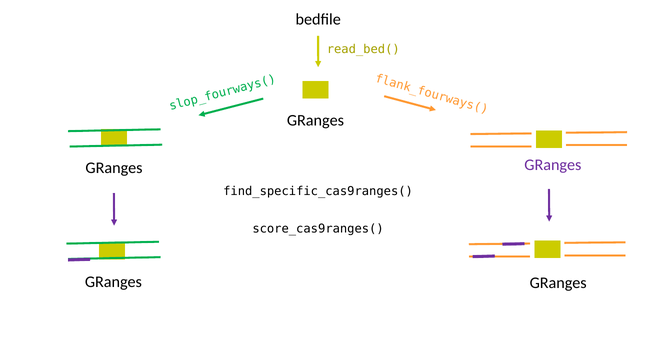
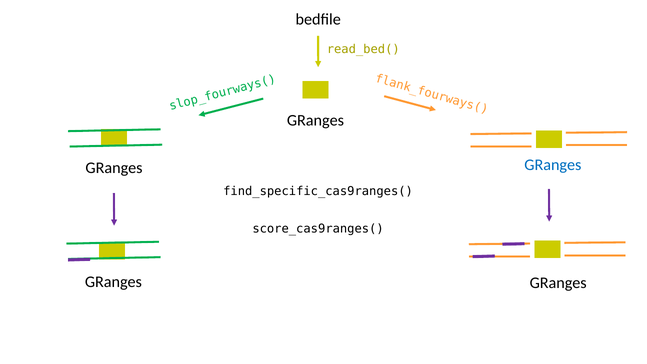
GRanges colour: purple -> blue (553, 165)
